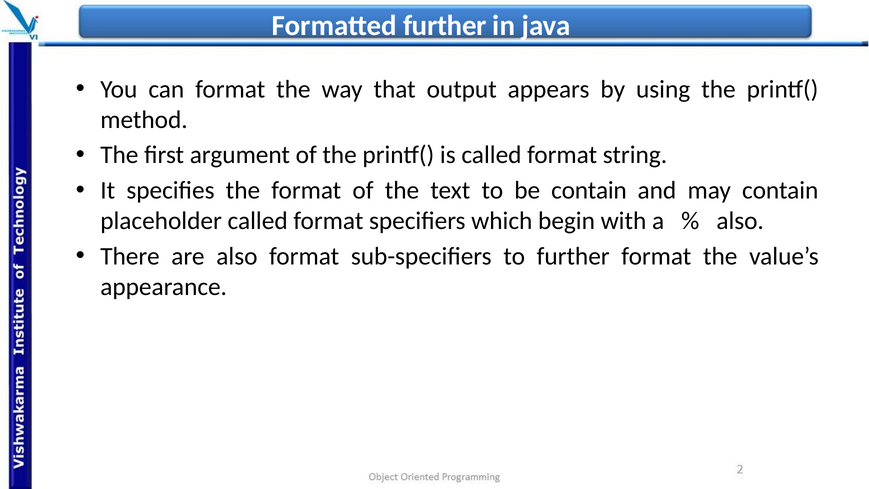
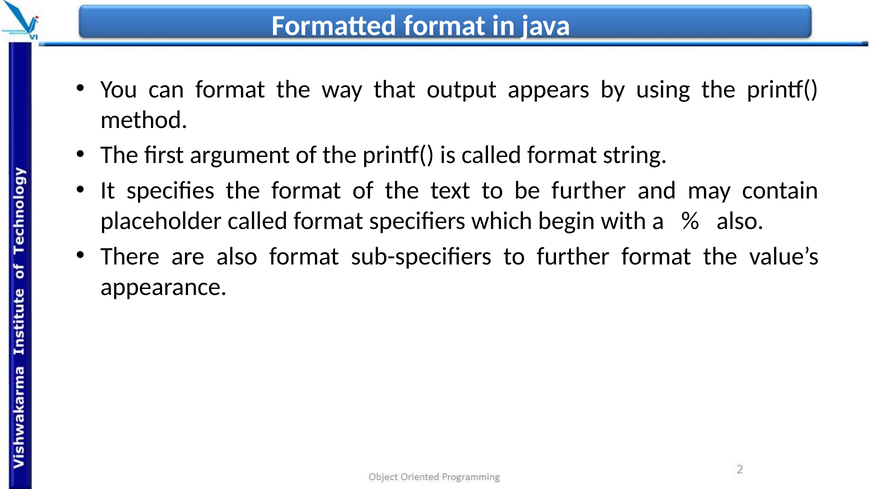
Formatted further: further -> format (445, 26)
be contain: contain -> further (589, 190)
